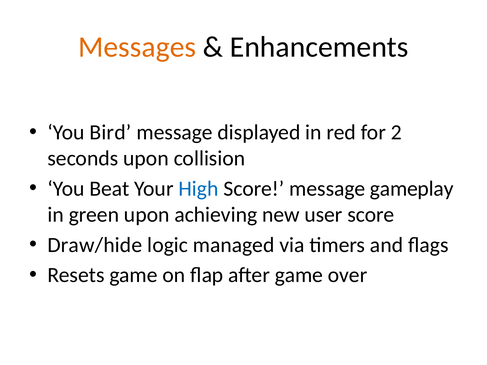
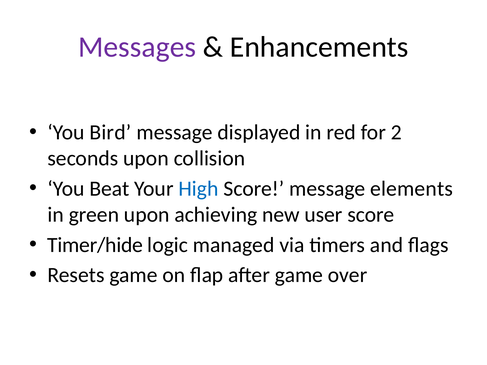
Messages colour: orange -> purple (137, 47)
gameplay: gameplay -> elements (412, 189)
Draw/hide: Draw/hide -> Timer/hide (95, 245)
